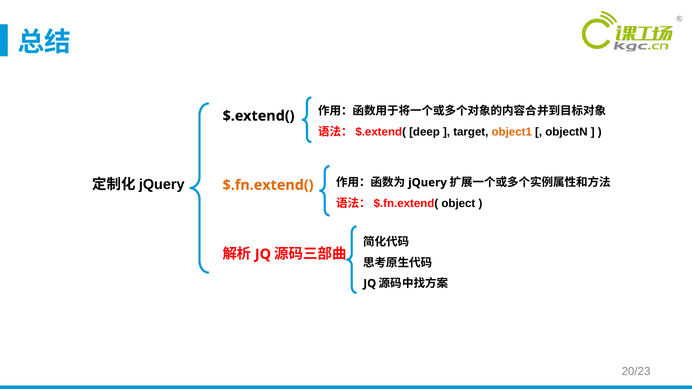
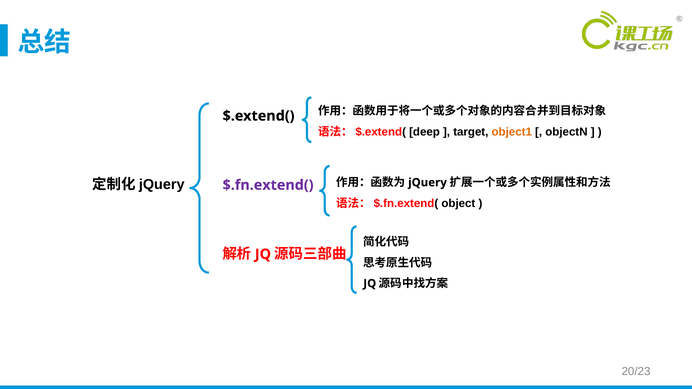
$.fn.extend( colour: orange -> purple (268, 185)
